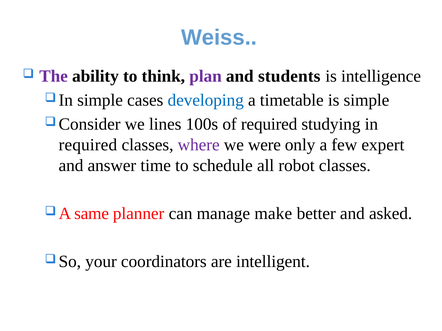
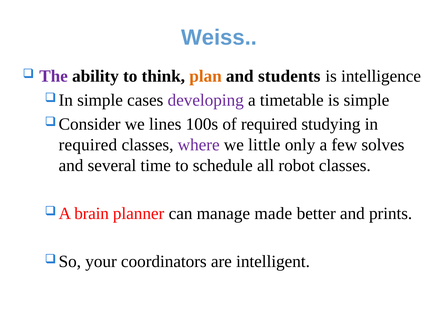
plan colour: purple -> orange (206, 76)
developing colour: blue -> purple (206, 100)
were: were -> little (264, 145)
expert: expert -> solves (383, 145)
answer: answer -> several (112, 166)
same: same -> brain (92, 214)
make: make -> made (273, 214)
asked: asked -> prints (391, 214)
